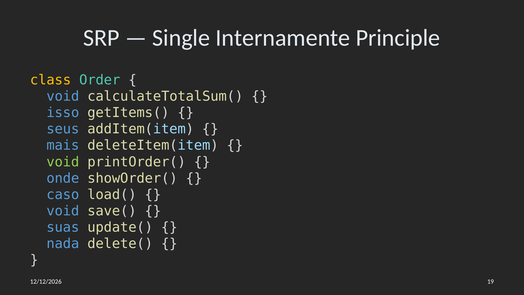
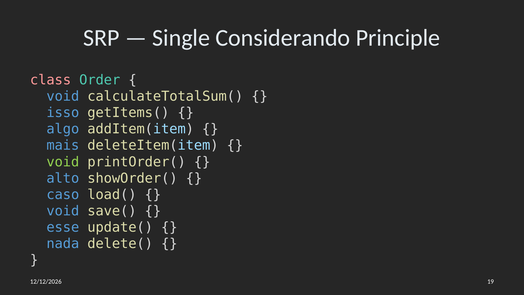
Internamente: Internamente -> Considerando (283, 38)
class colour: yellow -> pink (51, 80)
seus: seus -> algo (63, 129)
onde: onde -> alto (63, 178)
suas: suas -> esse (63, 227)
